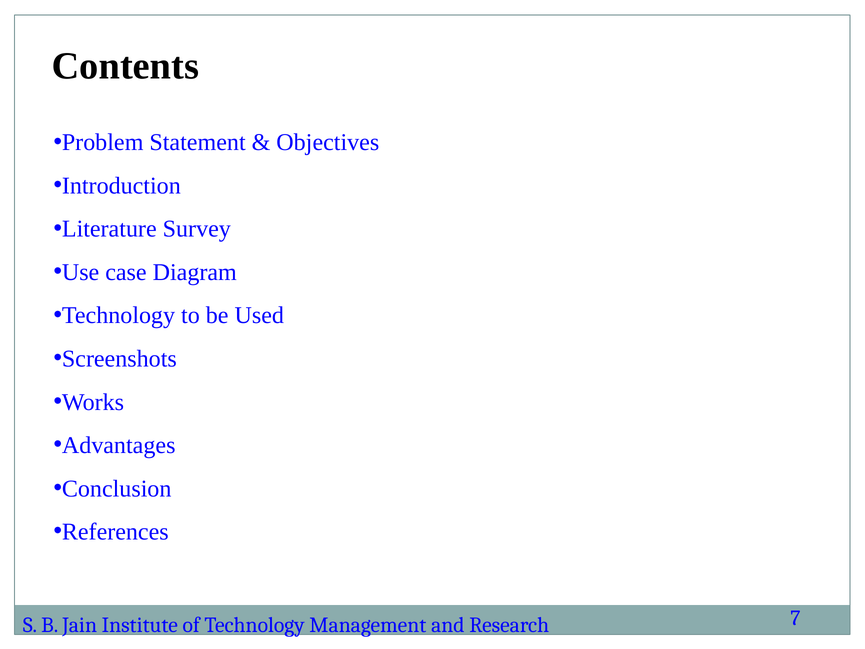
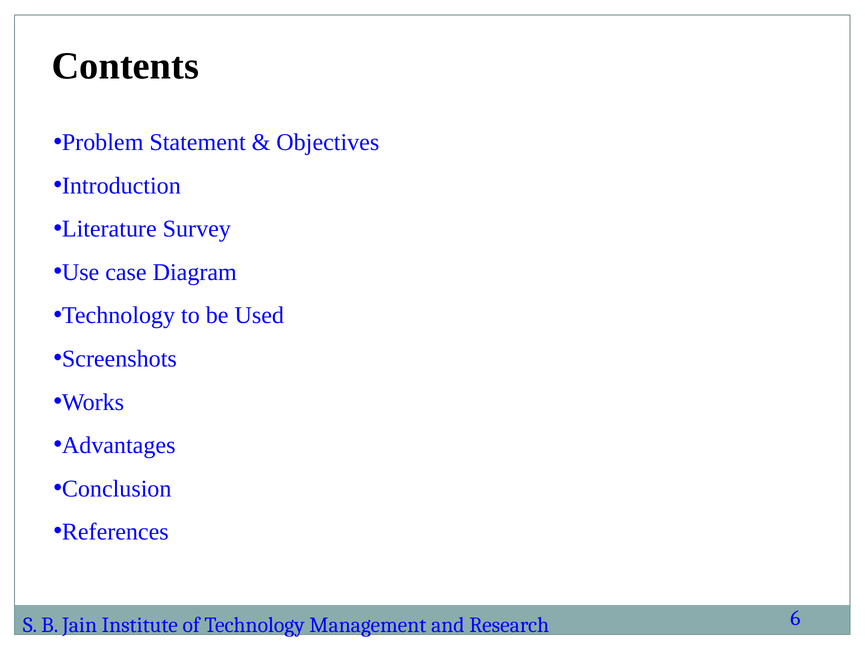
7: 7 -> 6 (795, 618)
